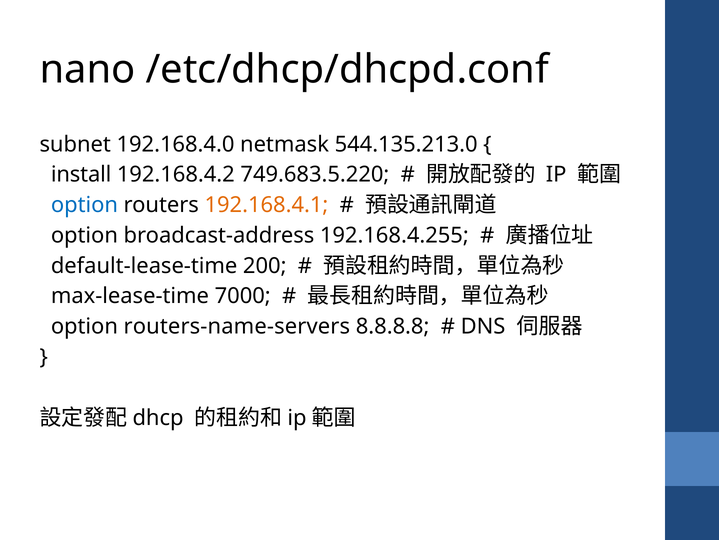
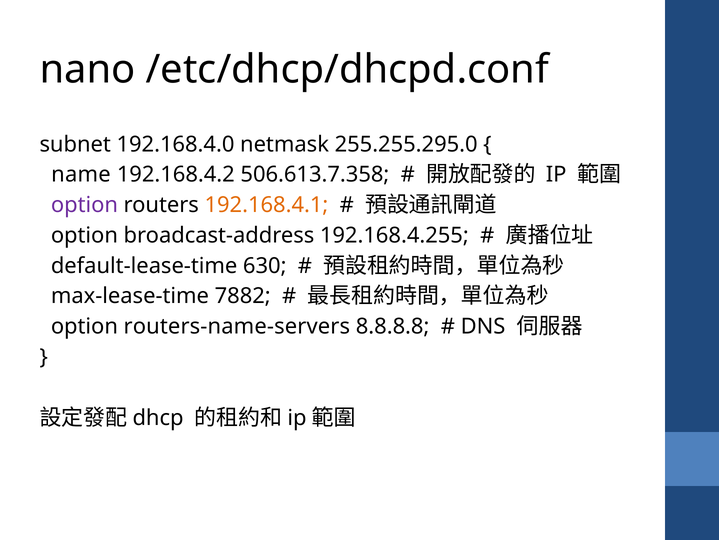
544.135.213.0: 544.135.213.0 -> 255.255.295.0 (406, 144)
install: install -> name (81, 174)
749.683.5.220: 749.683.5.220 -> 506.613.7.358 (315, 174)
option colour: blue -> purple (84, 205)
200: 200 -> 630 (265, 265)
7000: 7000 -> 7882 (243, 296)
